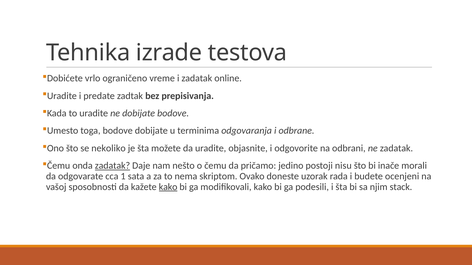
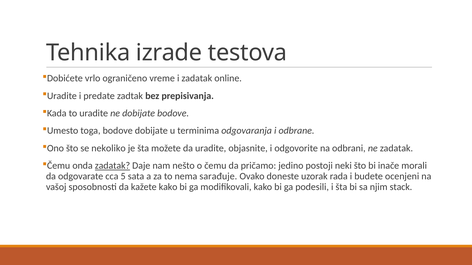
nisu: nisu -> neki (343, 166)
1: 1 -> 5 (123, 177)
skriptom: skriptom -> sarađuje (218, 177)
kako underline: present -> none (168, 187)
